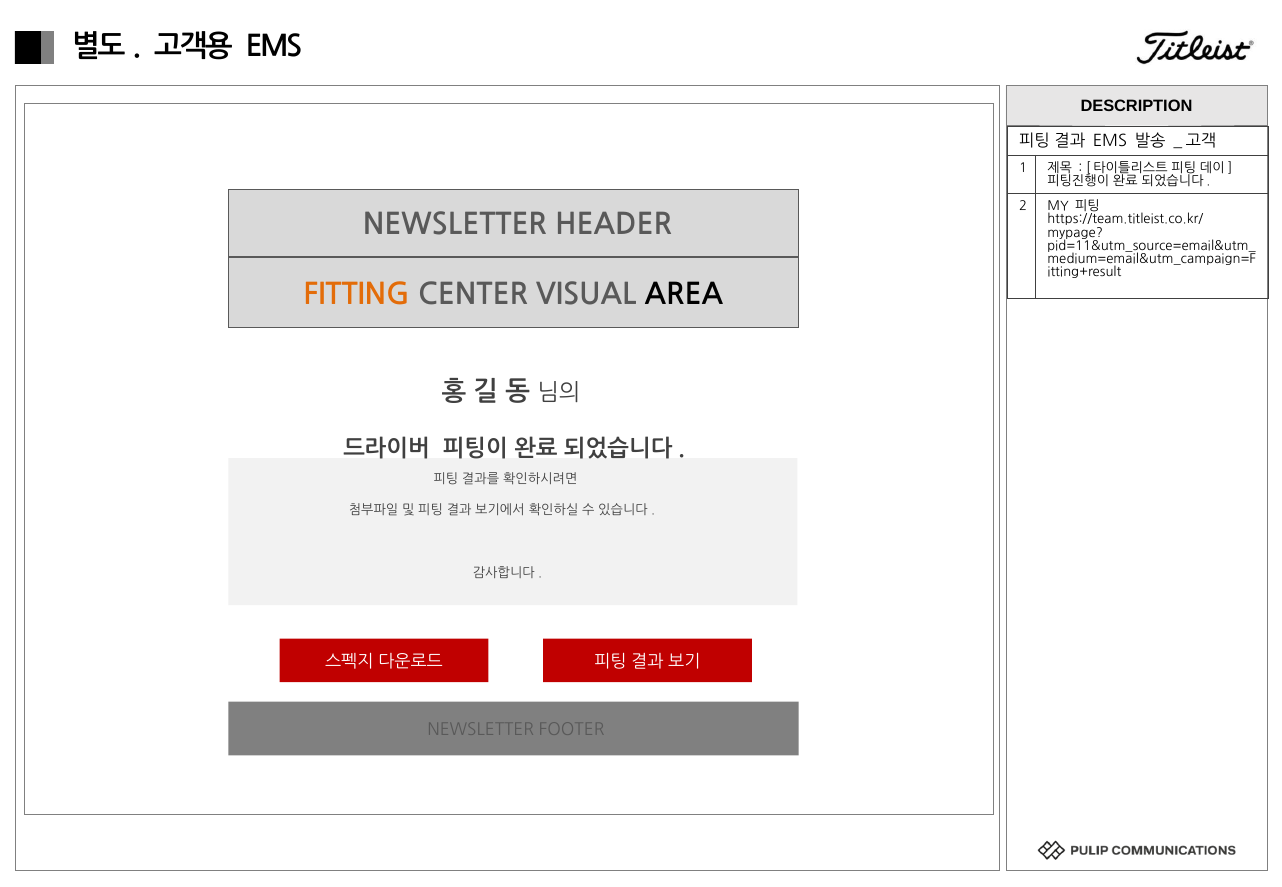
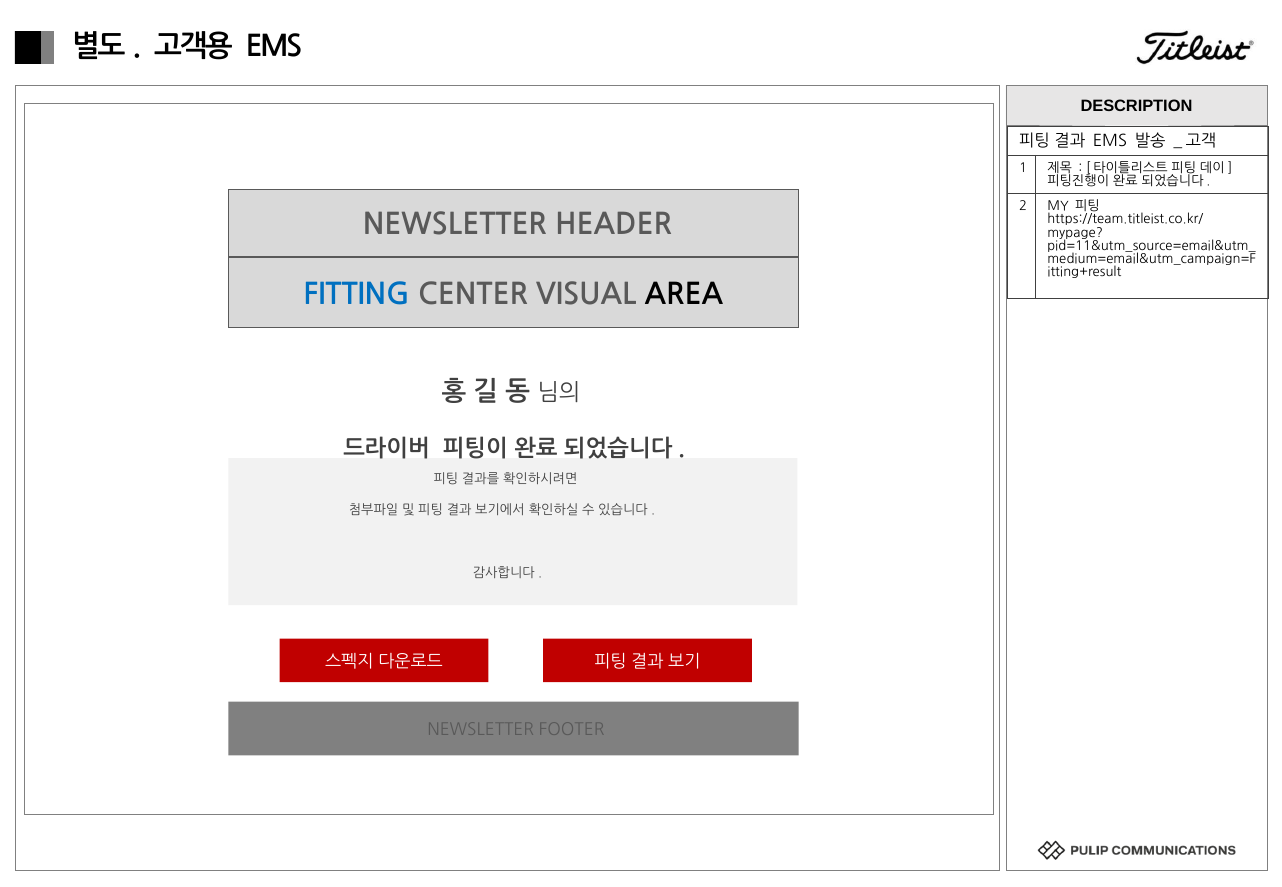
FITTING colour: orange -> blue (357, 295)
